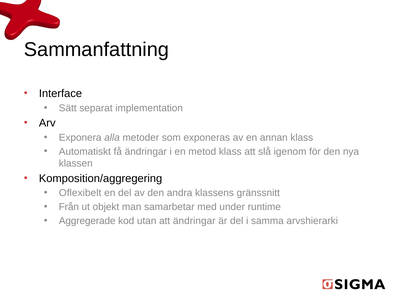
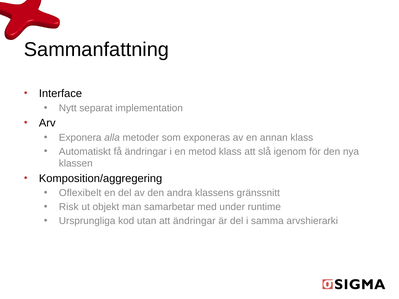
Sätt: Sätt -> Nytt (68, 108)
Från: Från -> Risk (69, 207)
Aggregerade: Aggregerade -> Ursprungliga (87, 221)
